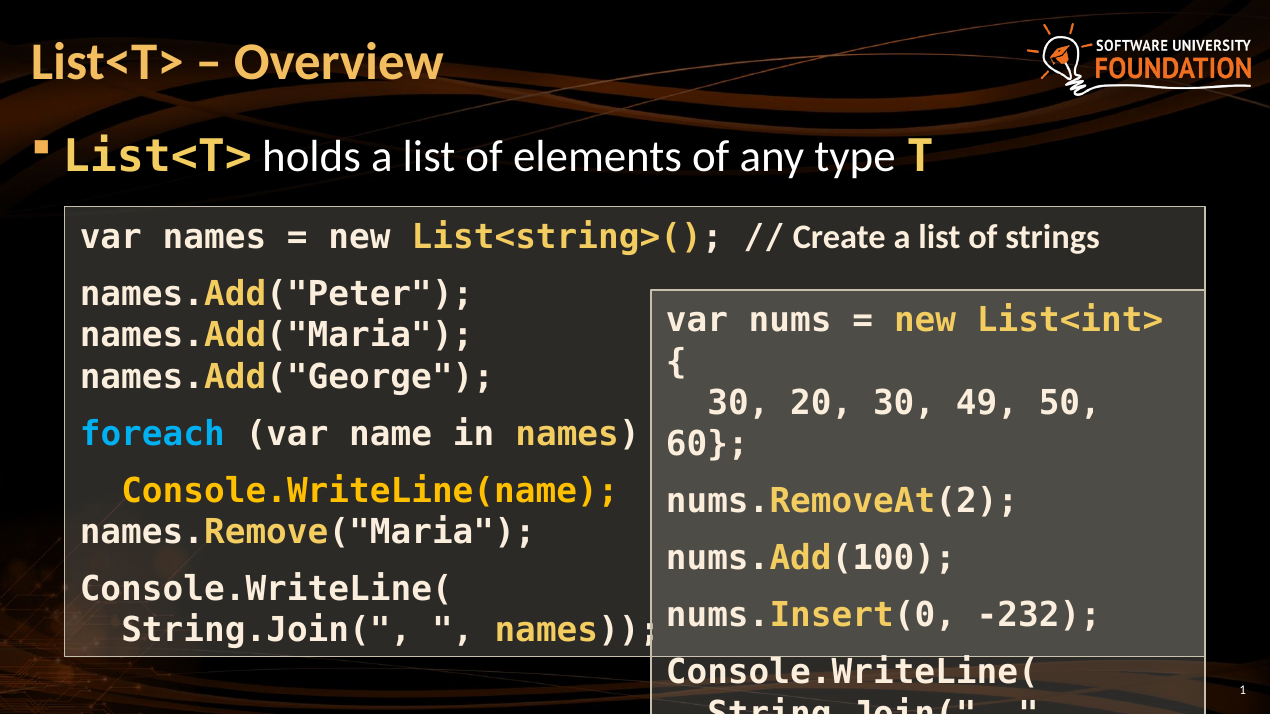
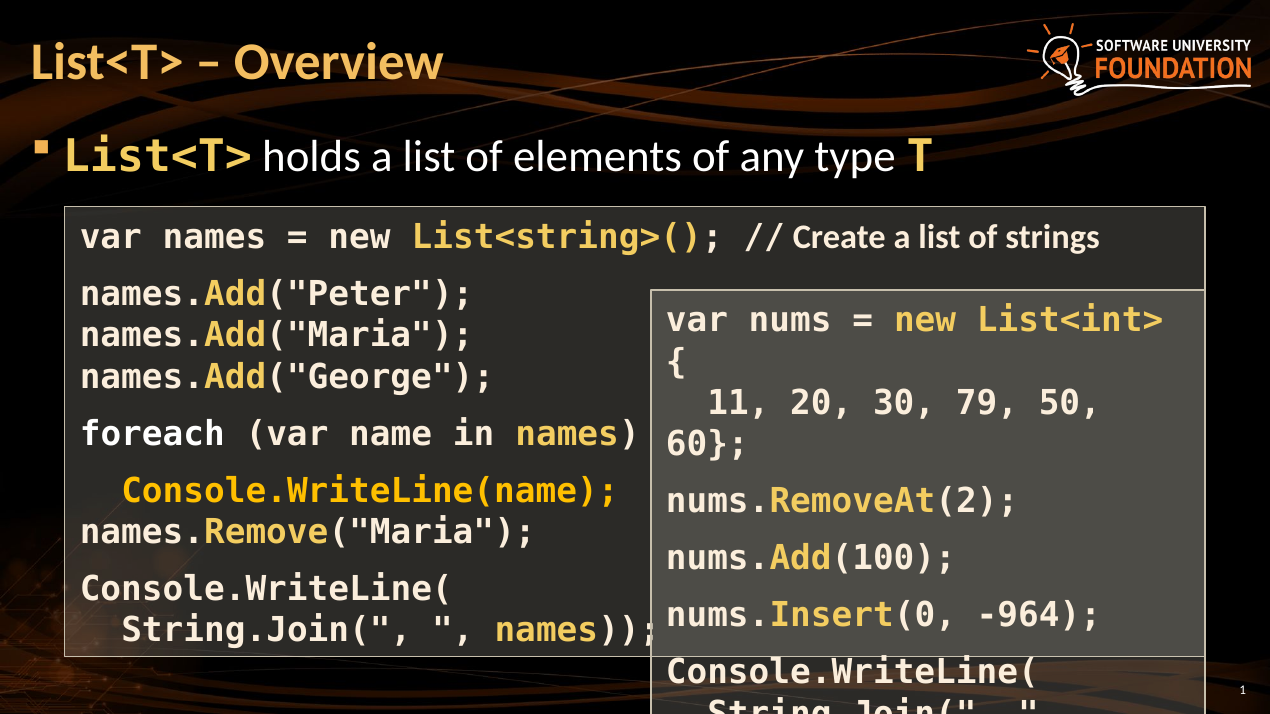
30: 30 -> 11 (738, 403)
49: 49 -> 79 (987, 403)
foreach colour: light blue -> white (152, 434)
-232: -232 -> -964 (1039, 616)
